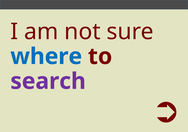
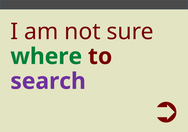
where colour: blue -> green (46, 56)
